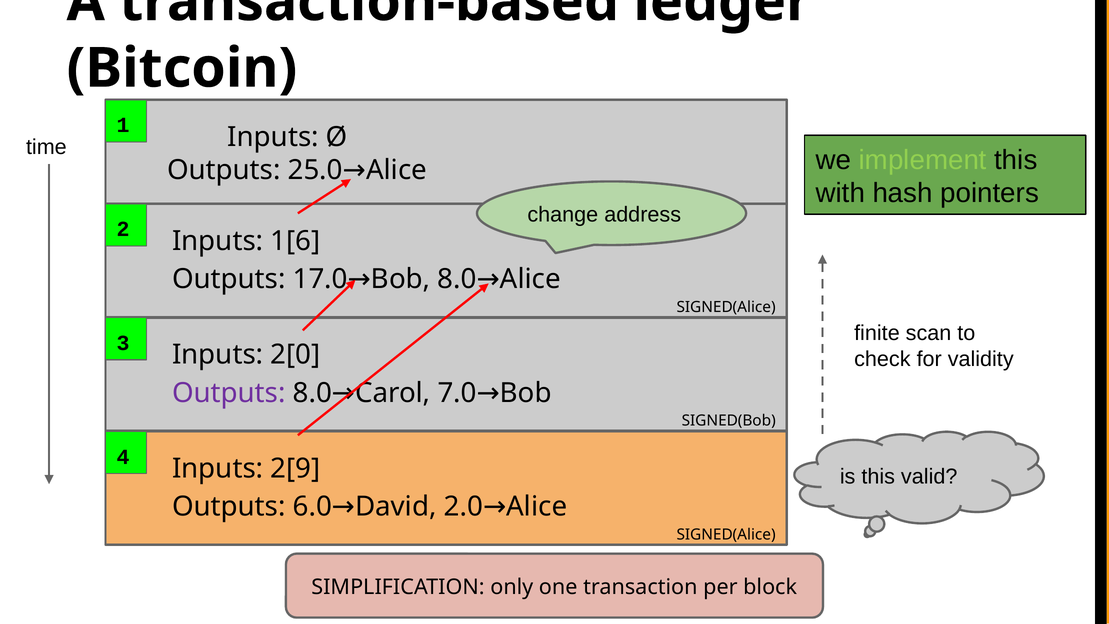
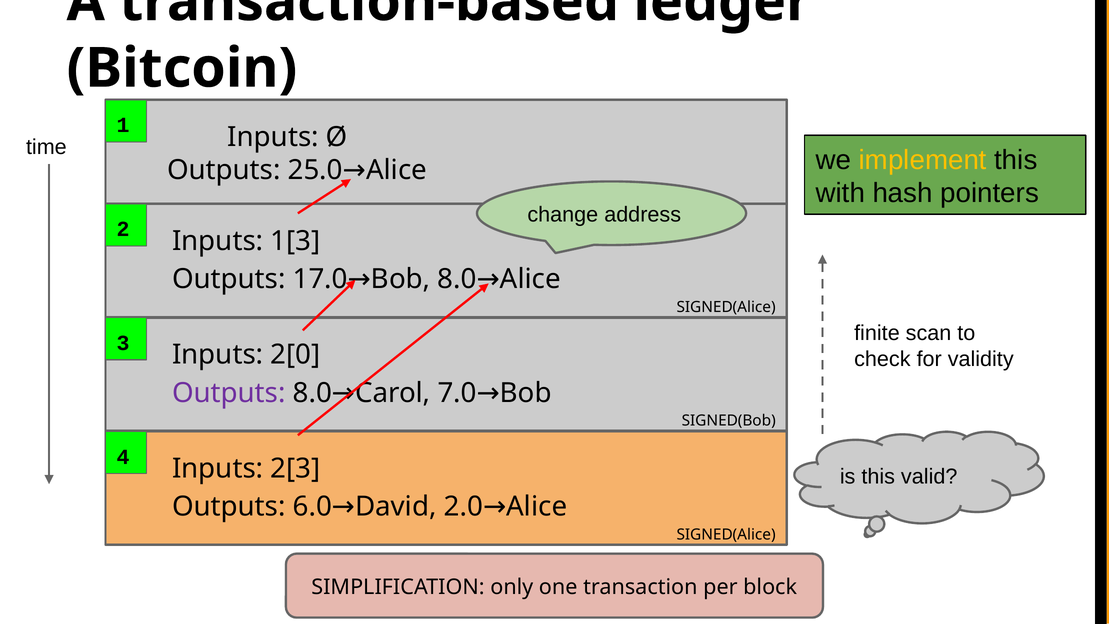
implement colour: light green -> yellow (923, 160)
1[6: 1[6 -> 1[3 (295, 241)
2[9: 2[9 -> 2[3 (295, 468)
